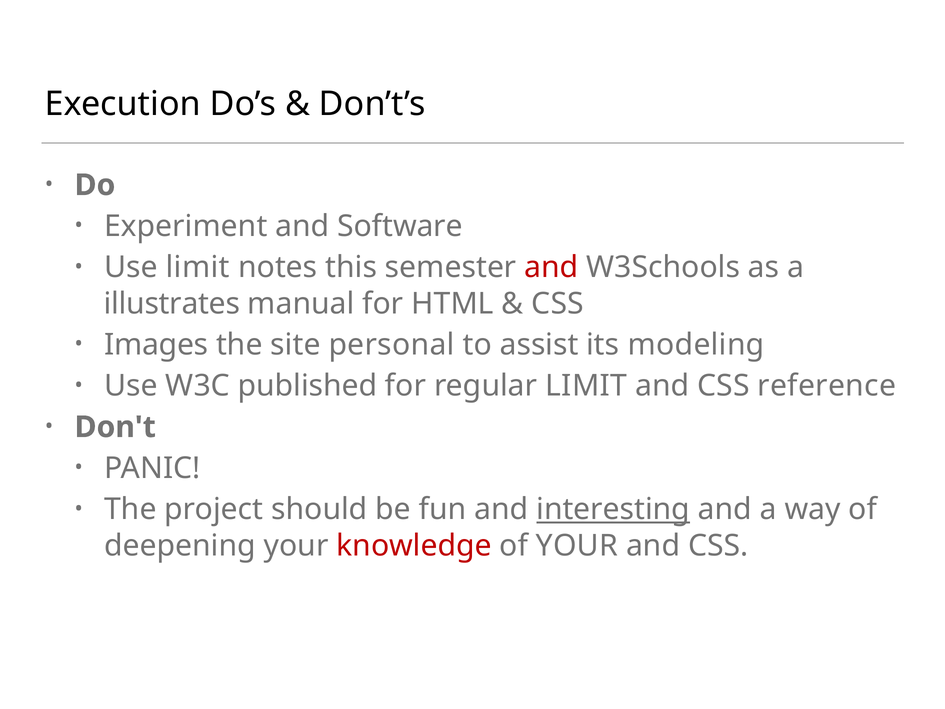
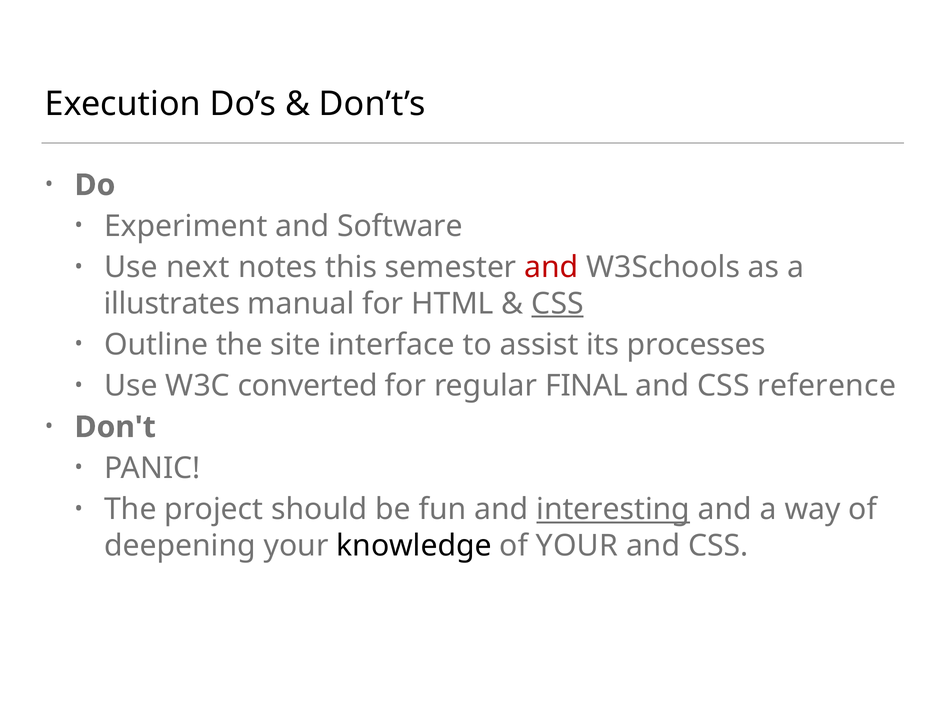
Use limit: limit -> next (198, 267)
CSS underline: none -> present (558, 304)
Images: Images -> Outline (156, 345)
personal: personal -> interface (392, 345)
modeling: modeling -> processes (696, 345)
published: published -> converted (308, 386)
regular LIMIT: LIMIT -> FINAL (586, 386)
knowledge colour: red -> black (414, 545)
